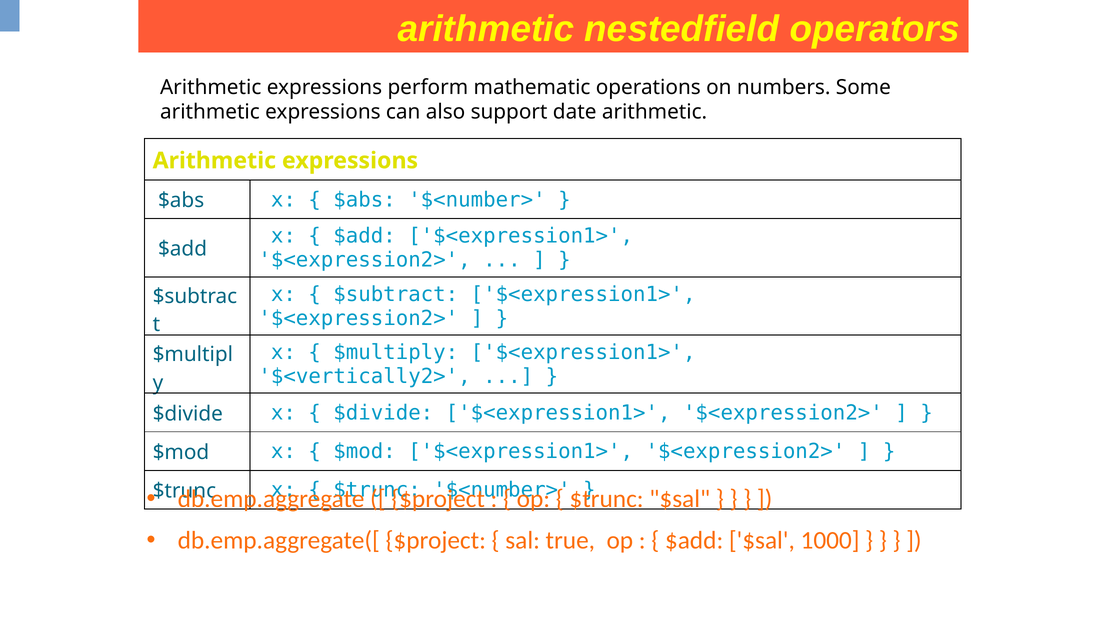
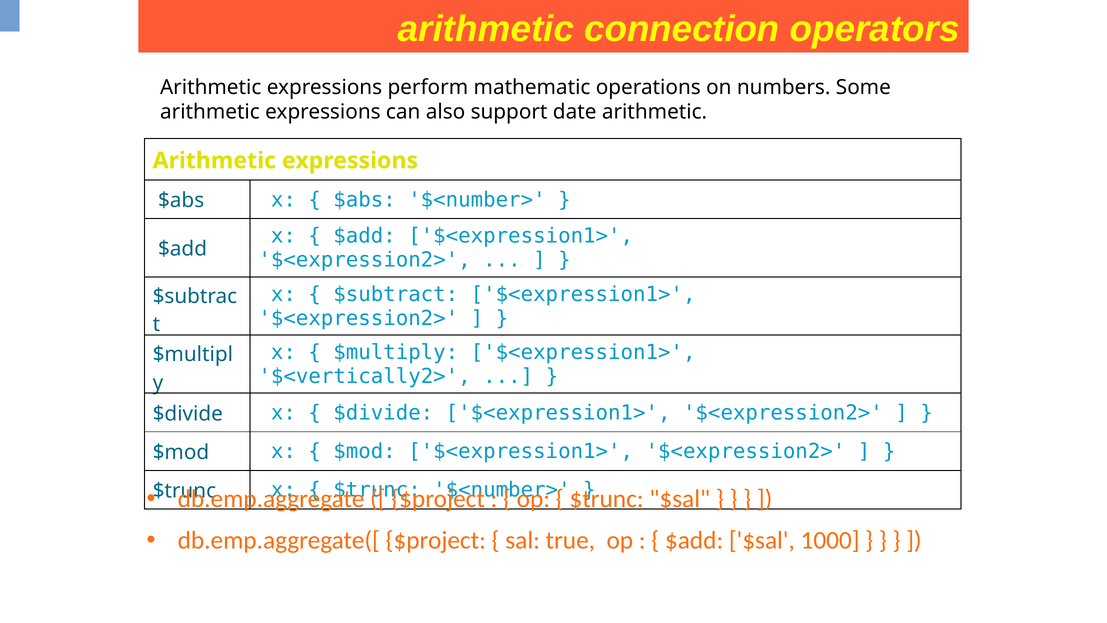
nestedfield: nestedfield -> connection (682, 29)
